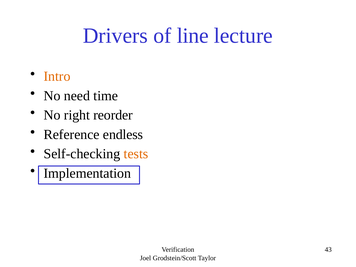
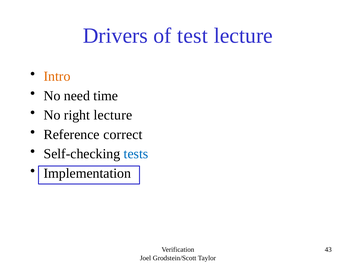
line: line -> test (193, 36)
right reorder: reorder -> lecture (113, 115)
endless: endless -> correct (123, 135)
tests colour: orange -> blue (136, 154)
